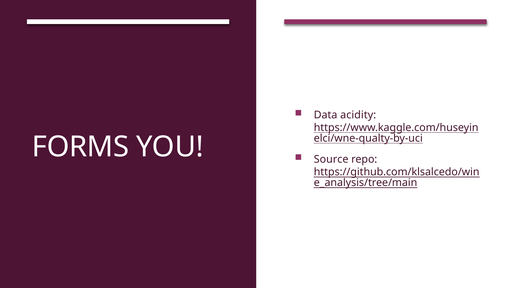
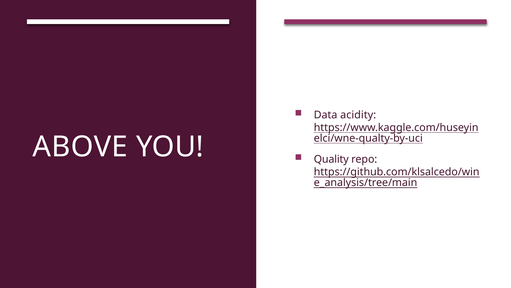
FORMS: FORMS -> ABOVE (80, 146)
Source: Source -> Quality (331, 159)
